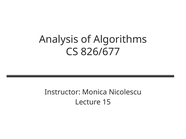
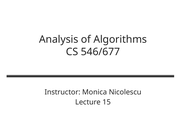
826/677: 826/677 -> 546/677 (100, 52)
